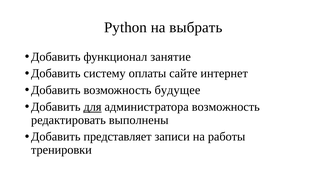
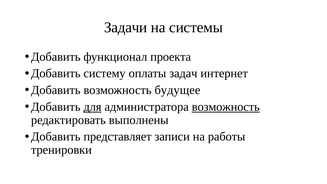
Python: Python -> Задачи (126, 27)
выбрать: выбрать -> системы (196, 27)
занятие: занятие -> проекта (171, 57)
сайте: сайте -> задач (183, 73)
возможность underline: none -> present (226, 107)
